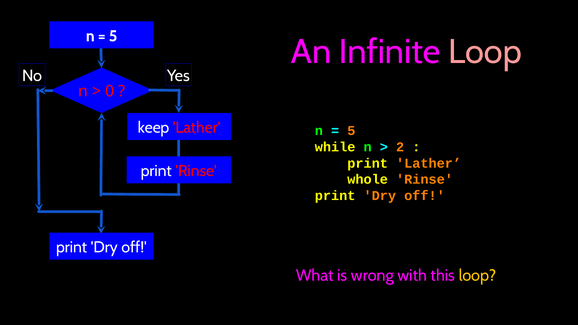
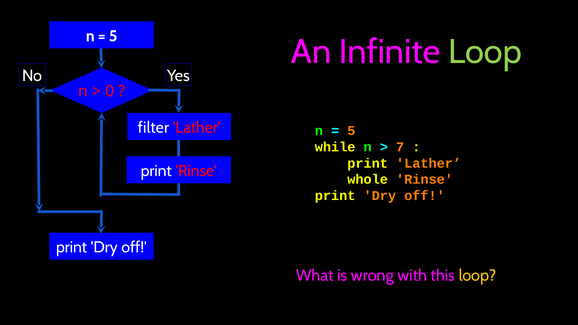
Loop colour: pink -> light green (485, 52)
keep: keep -> filter (154, 128)
2: 2 -> 7 (400, 147)
